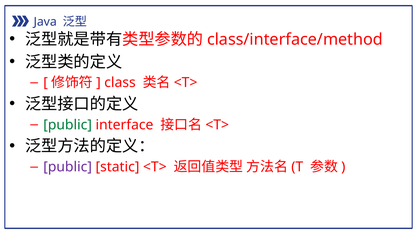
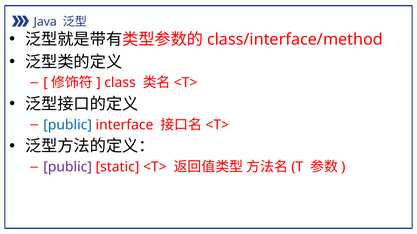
public colour: green -> blue (68, 125)
